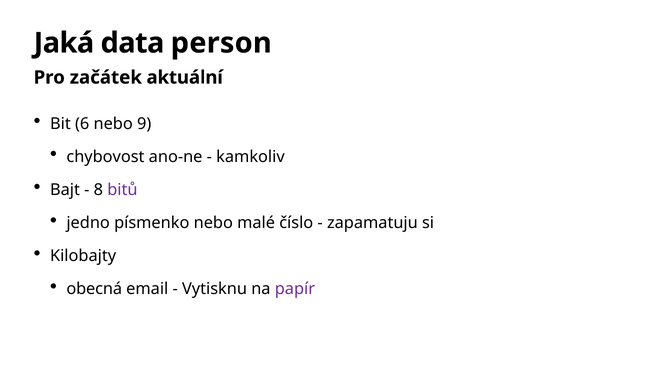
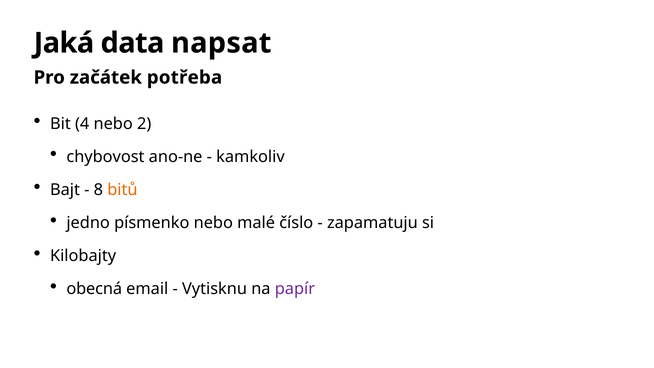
person: person -> napsat (221, 43)
aktuální: aktuální -> potřeba (184, 77)
6: 6 -> 4 (82, 124)
9: 9 -> 2 (144, 124)
bitů colour: purple -> orange (122, 190)
